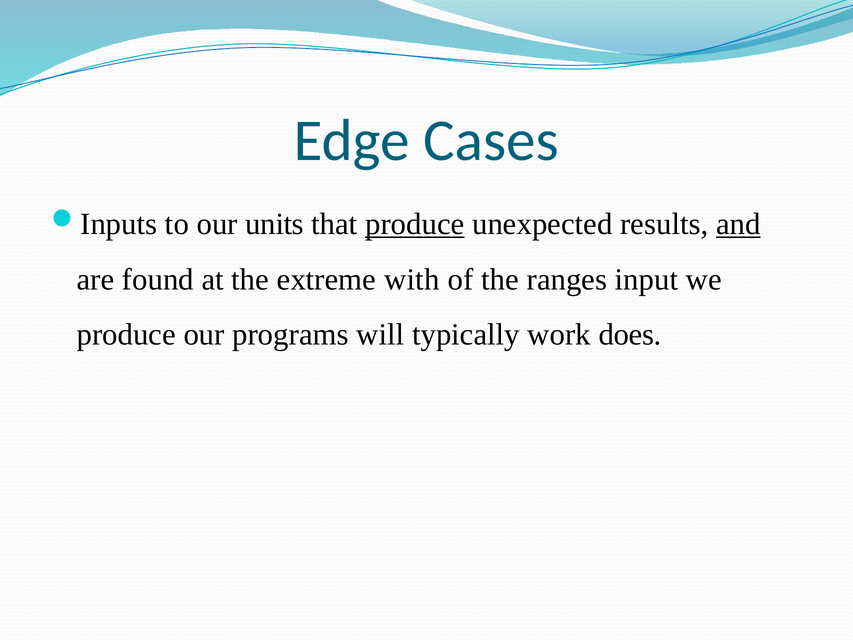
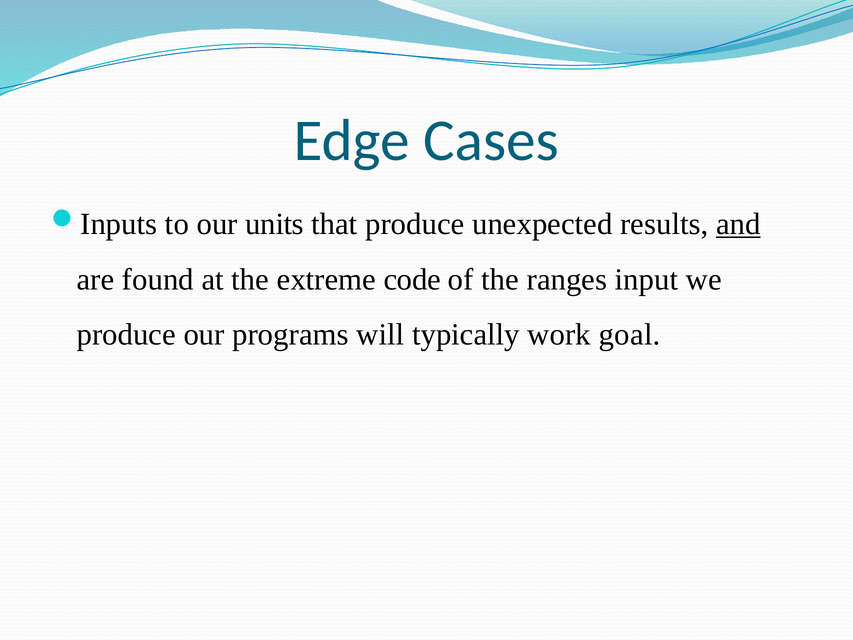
produce underline: present -> none (415, 224)
with: with -> code (412, 279)
does: does -> goal (630, 335)
